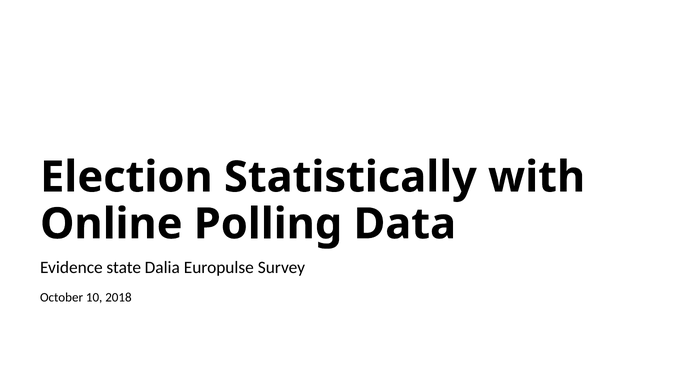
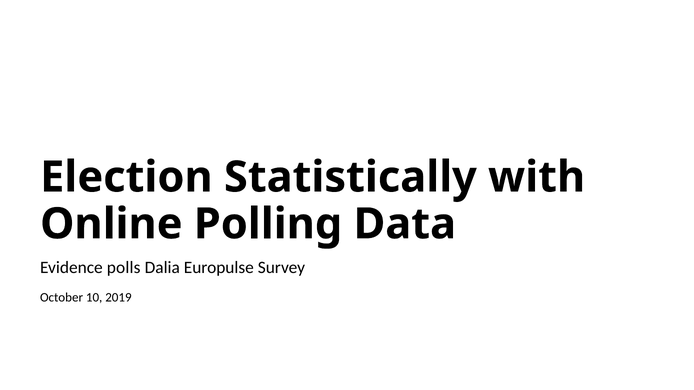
state: state -> polls (124, 268)
2018: 2018 -> 2019 (118, 298)
